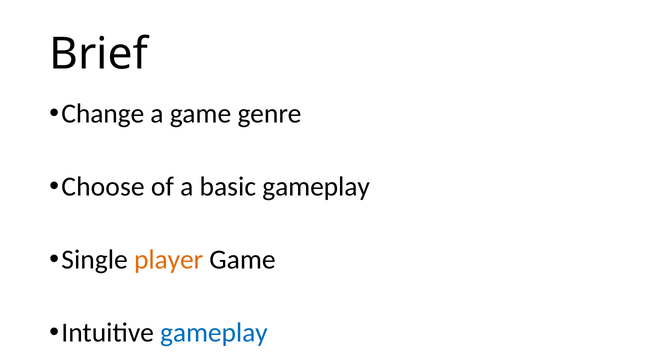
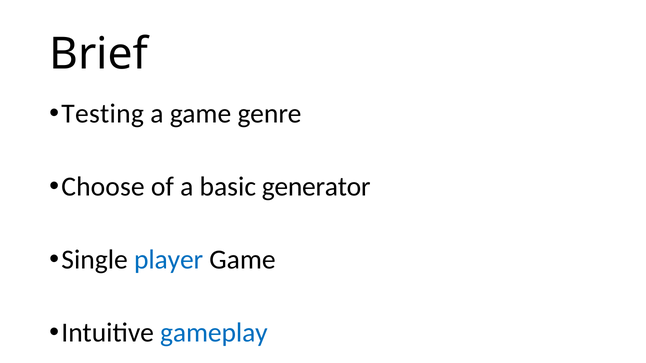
Change: Change -> Testing (103, 114)
basic gameplay: gameplay -> generator (316, 187)
player colour: orange -> blue (169, 260)
